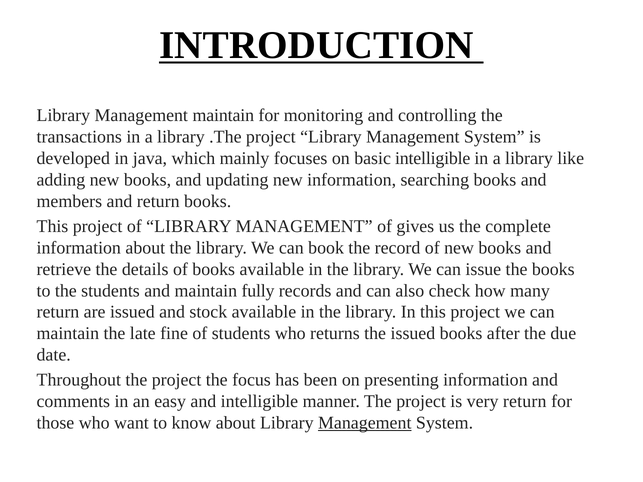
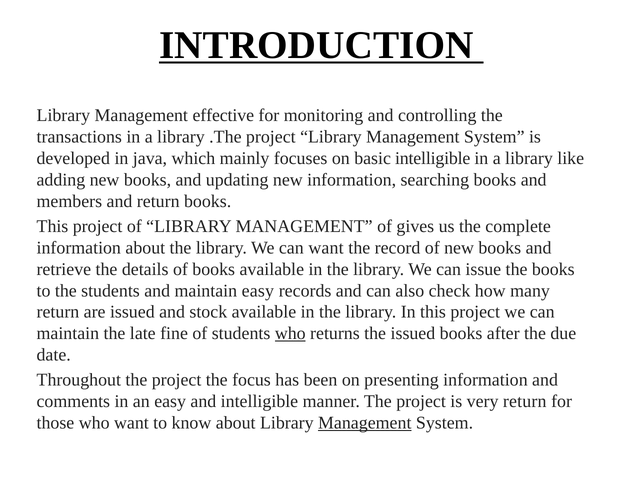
Management maintain: maintain -> effective (223, 116)
can book: book -> want (326, 248)
maintain fully: fully -> easy (258, 291)
who underline: none -> present (290, 334)
